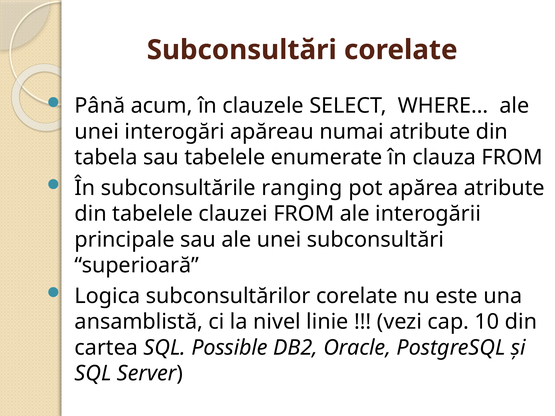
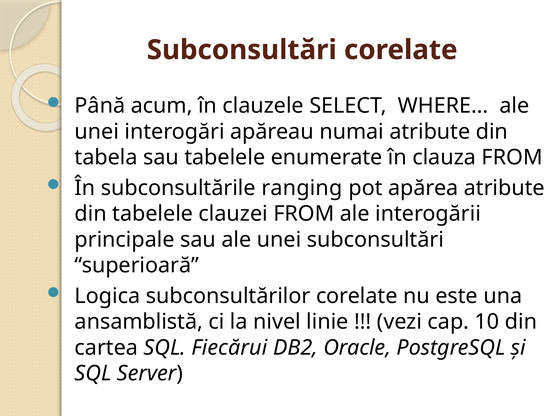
Possible: Possible -> Fiecărui (229, 348)
